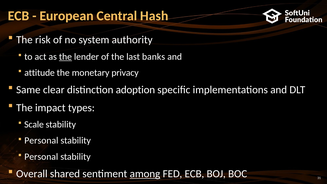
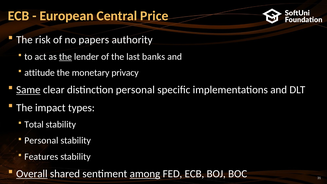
Hash: Hash -> Price (154, 16)
system: system -> papers (94, 40)
Same underline: none -> present (28, 90)
distinction adoption: adoption -> personal (135, 90)
Scale: Scale -> Total (34, 124)
Personal: Personal -> Features (41, 157)
Overall underline: none -> present (32, 174)
